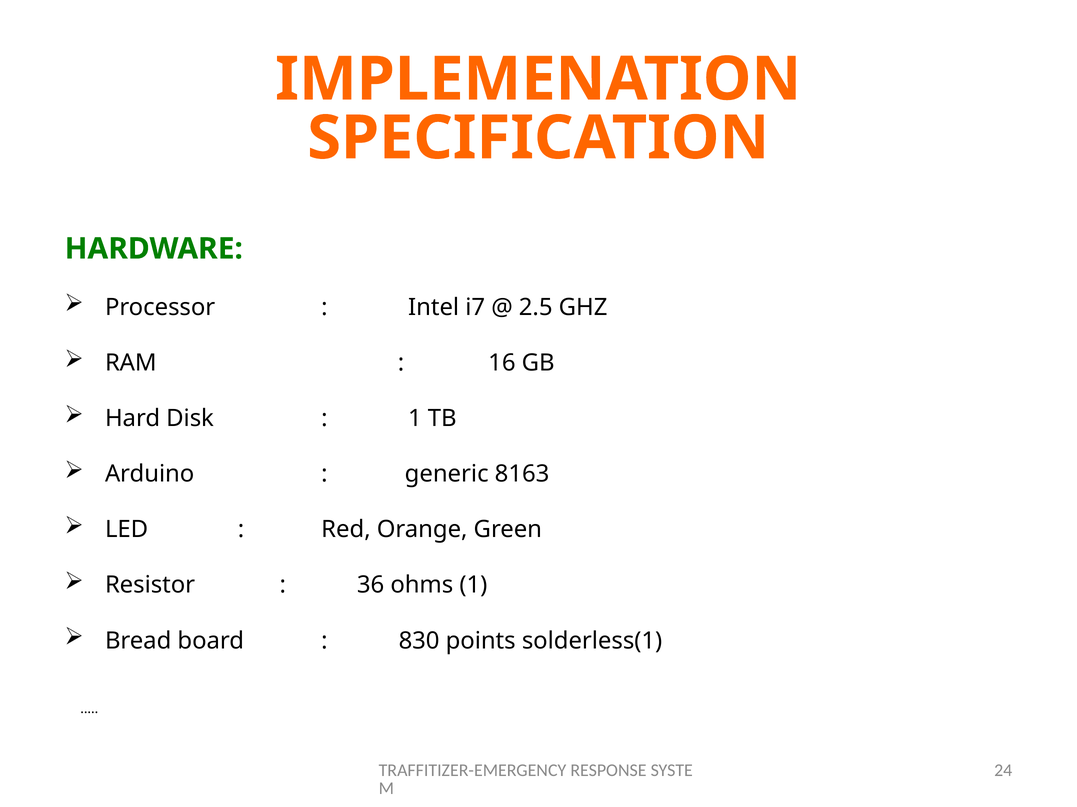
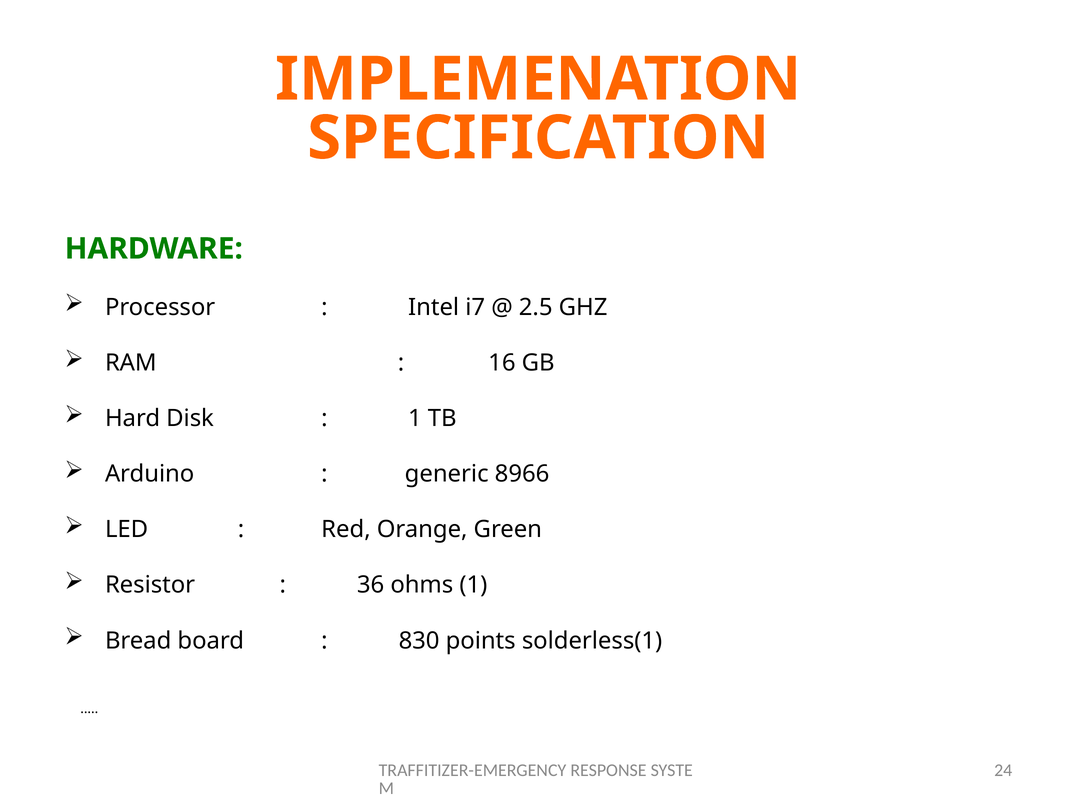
8163: 8163 -> 8966 (522, 474)
